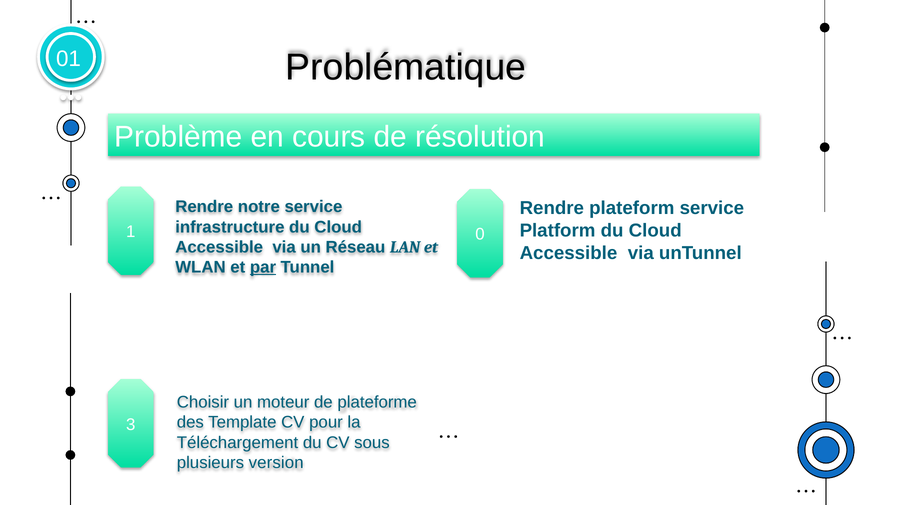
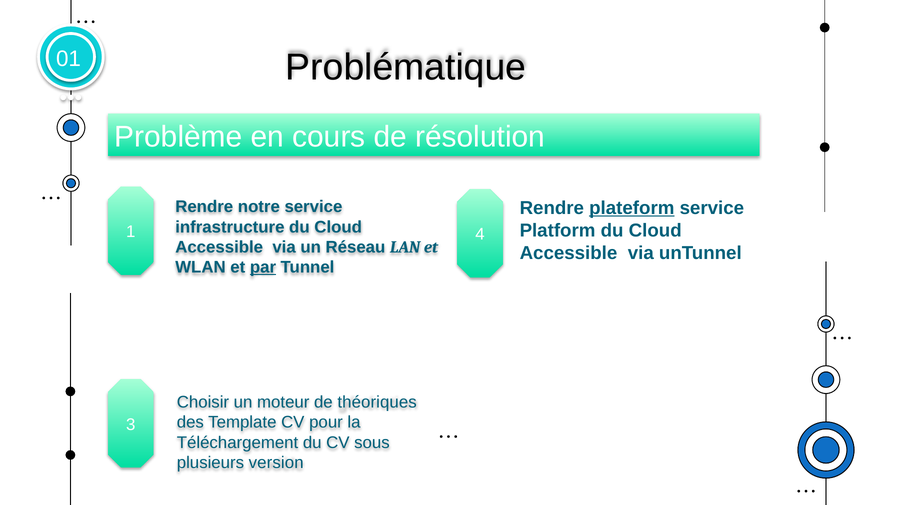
plateform underline: none -> present (632, 208)
0: 0 -> 4 (480, 234)
plateforme: plateforme -> théoriques (377, 402)
